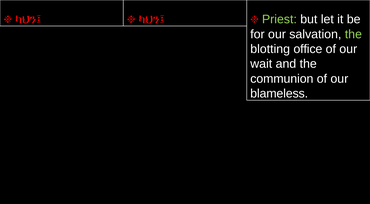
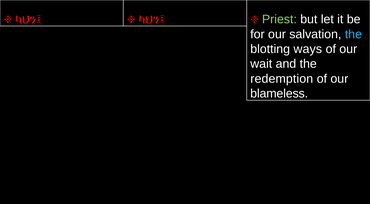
the colour: light green -> light blue (353, 34)
office: office -> ways (308, 49)
communion: communion -> redemption (282, 79)
